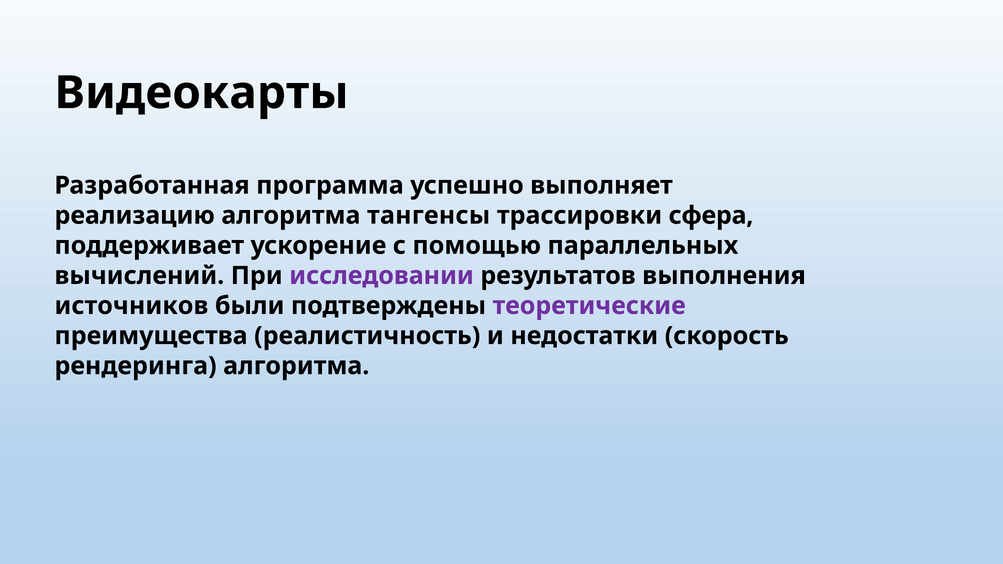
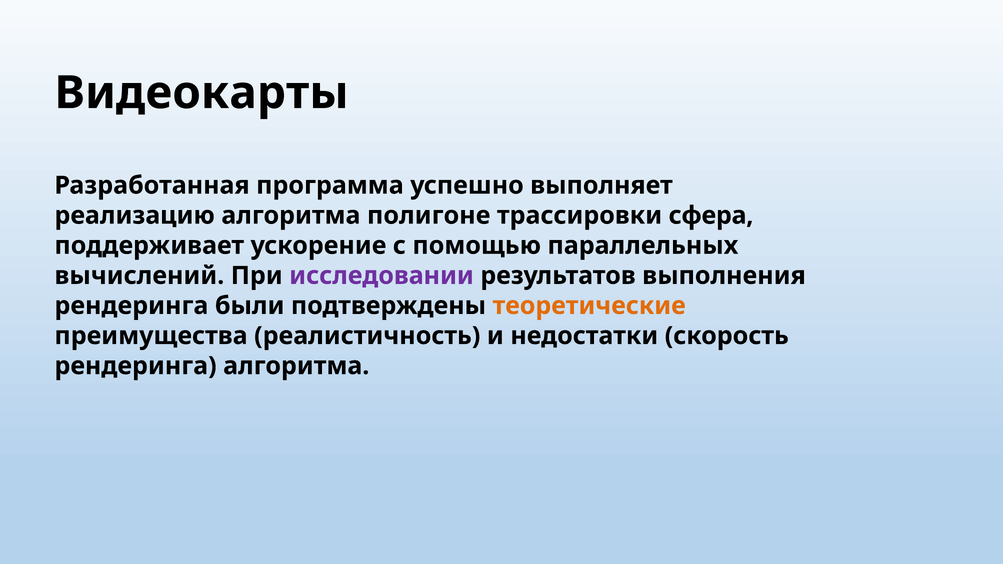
тaнгенсы: тaнгенсы -> полигоне (429, 216)
источников: источников -> рендеринга (131, 306)
теоретические colour: purple -> orange (589, 306)
